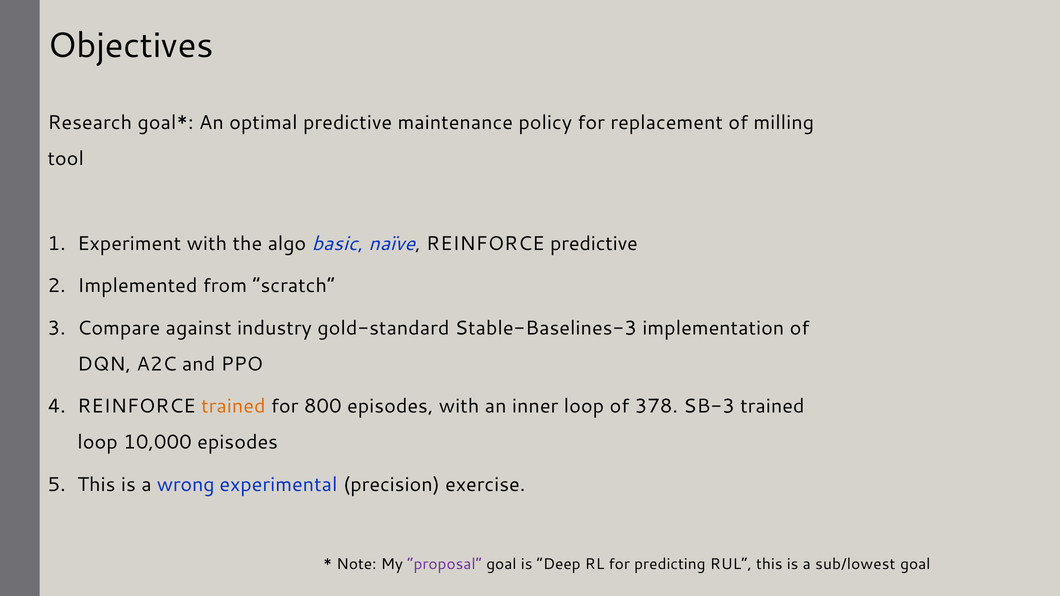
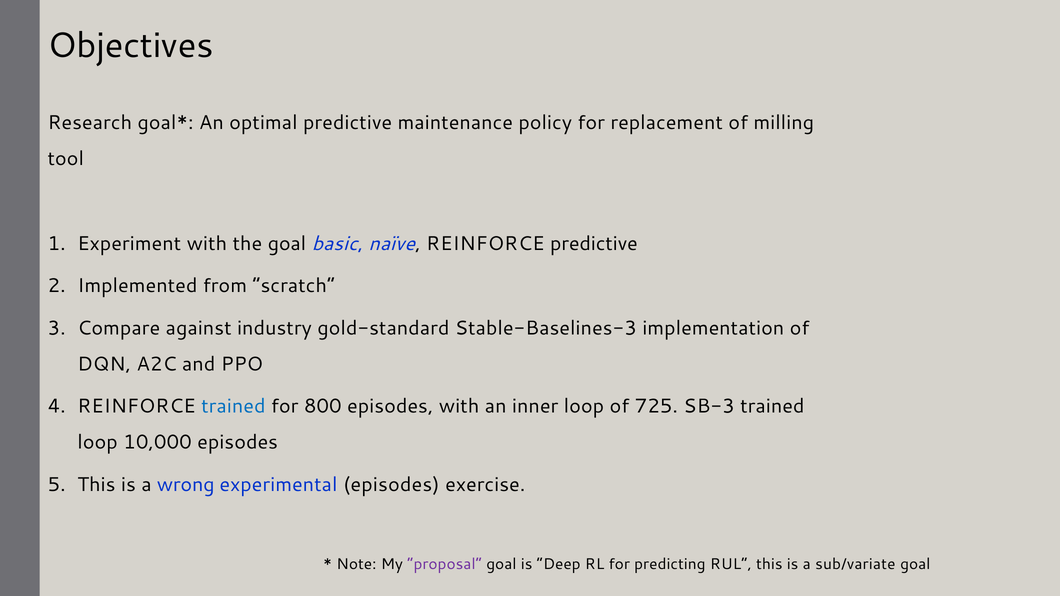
the algo: algo -> goal (287, 244)
trained colour: orange -> blue (233, 407)
378: 378 -> 725 (656, 407)
experimental precision: precision -> episodes (391, 485)
sub/lowest: sub/lowest -> sub/variate (855, 564)
